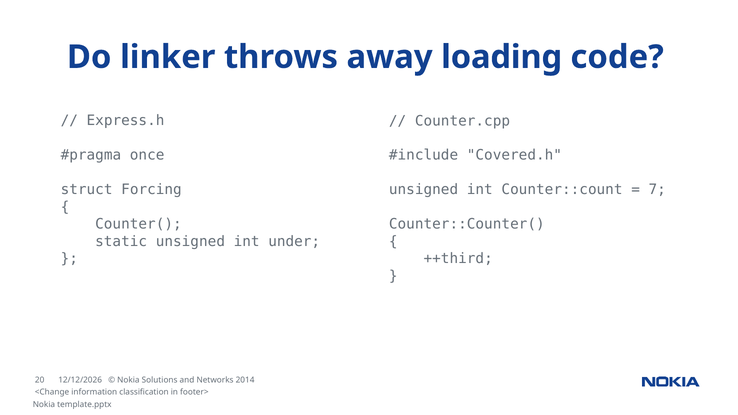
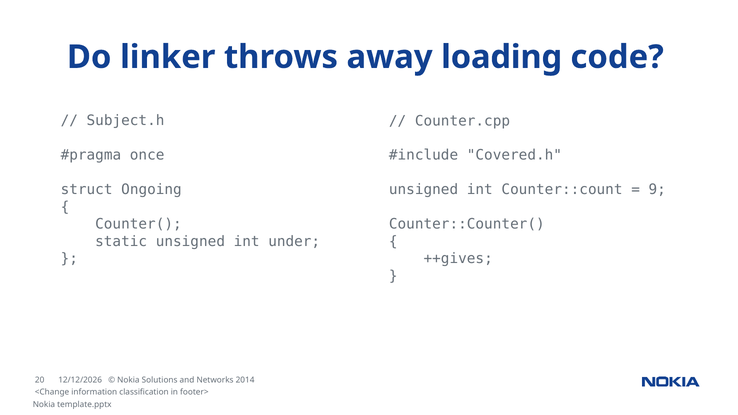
Express.h: Express.h -> Subject.h (126, 121)
Forcing: Forcing -> Ongoing (151, 190)
7: 7 -> 9 (657, 190)
++third: ++third -> ++gives (458, 259)
